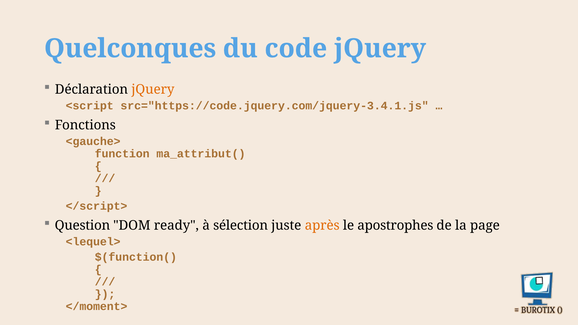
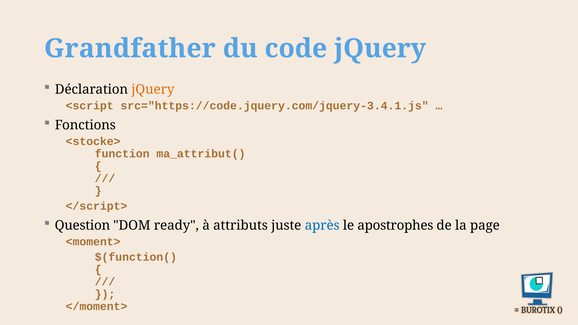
Quelconques: Quelconques -> Grandfather (130, 49)
<gauche>: <gauche> -> <stocke> (93, 141)
sélection: sélection -> attributs (240, 226)
après colour: orange -> blue (322, 226)
<lequel>: <lequel> -> <moment> (93, 242)
